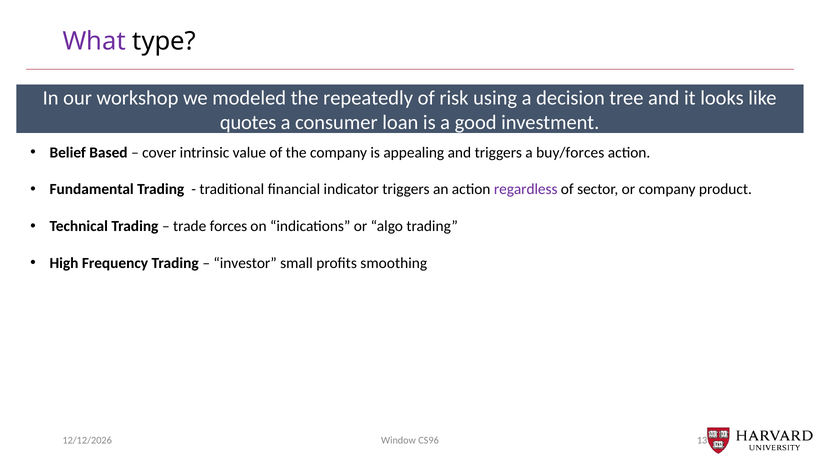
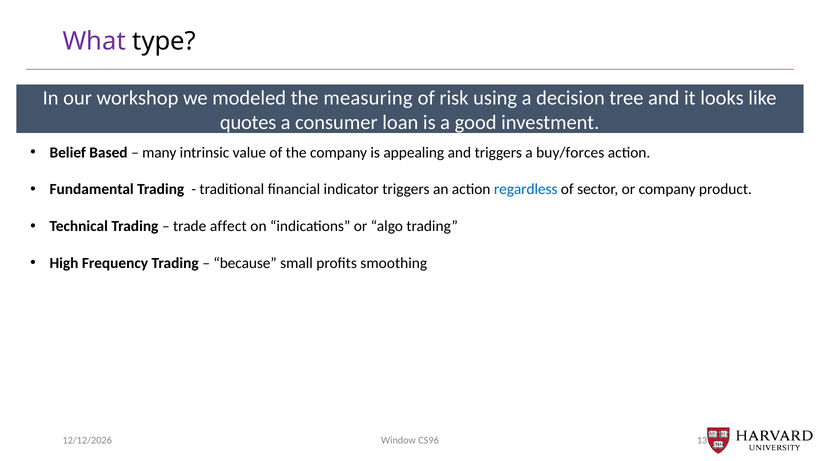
repeatedly: repeatedly -> measuring (368, 98)
cover: cover -> many (159, 153)
regardless colour: purple -> blue (526, 189)
forces: forces -> affect (228, 226)
investor: investor -> because (245, 263)
